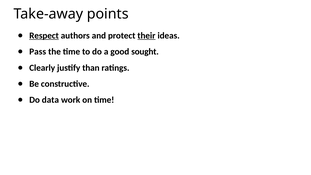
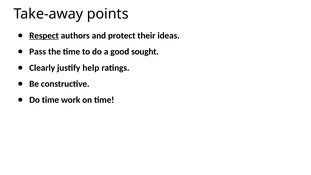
their underline: present -> none (146, 36)
than: than -> help (91, 68)
Do data: data -> time (50, 100)
